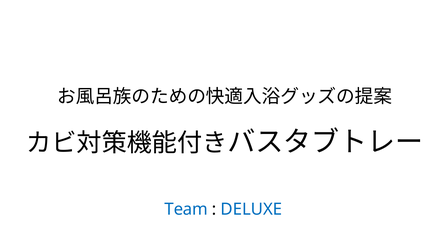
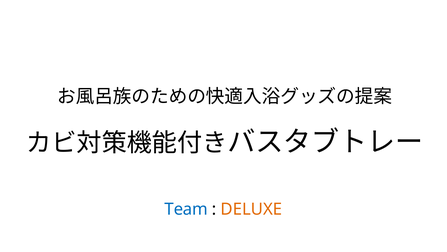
DELUXE colour: blue -> orange (251, 209)
